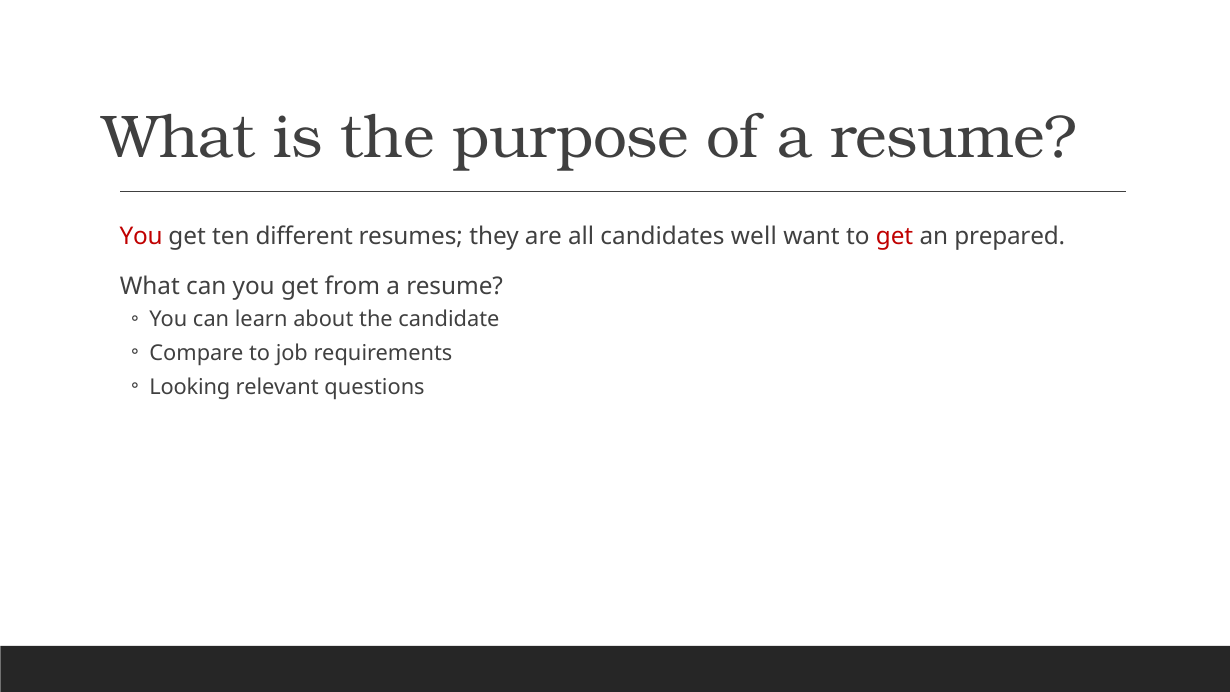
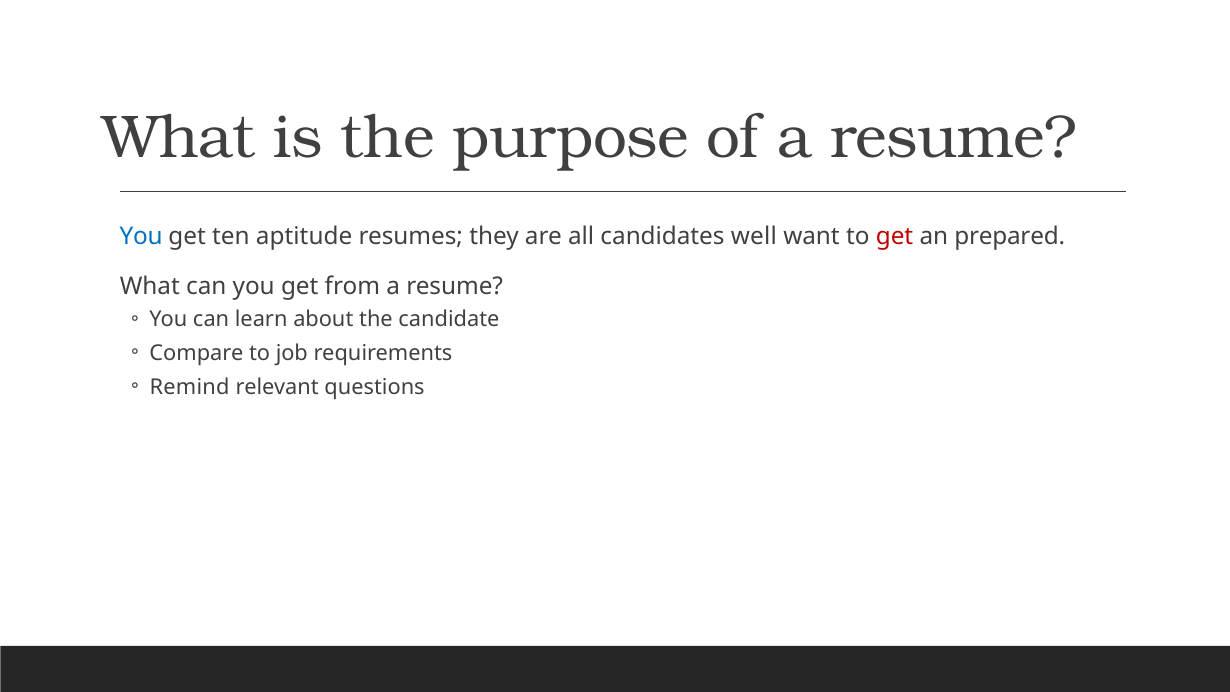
You colour: red -> blue (141, 236)
different: different -> aptitude (304, 236)
Looking: Looking -> Remind (190, 387)
